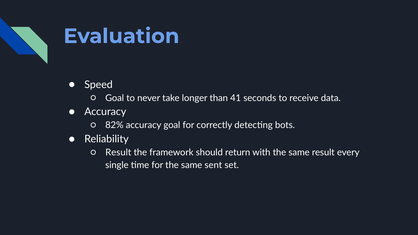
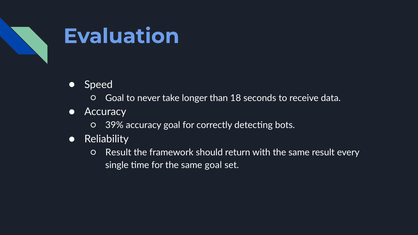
41: 41 -> 18 (236, 98)
82%: 82% -> 39% (114, 125)
same sent: sent -> goal (213, 165)
